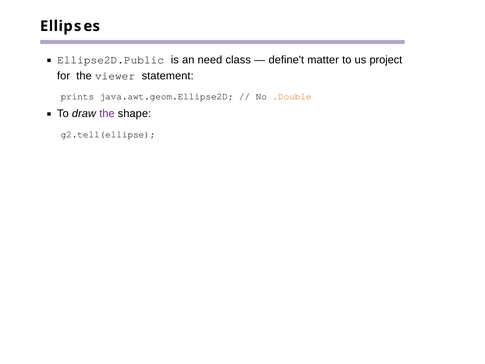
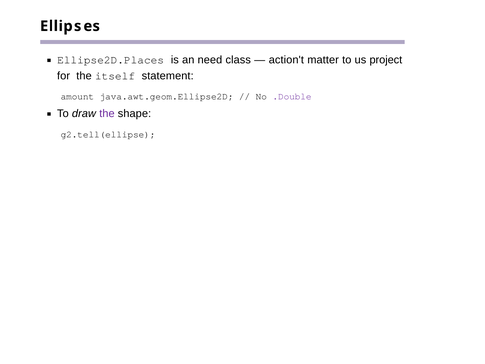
Ellipse2D.Public: Ellipse2D.Public -> Ellipse2D.Places (111, 60)
define't: define't -> action't (286, 60)
viewer: viewer -> itself (115, 76)
prints: prints -> amount (77, 96)
.Double colour: orange -> purple (292, 96)
